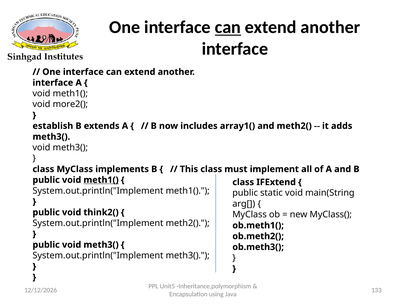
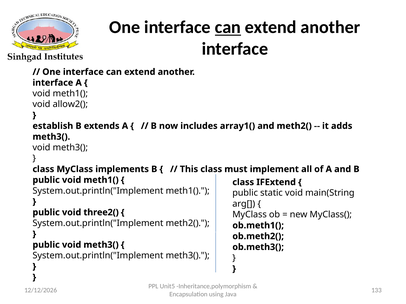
more2(: more2( -> allow2( (70, 104)
meth1( underline: present -> none (101, 180)
think2(: think2( -> three2( (101, 213)
